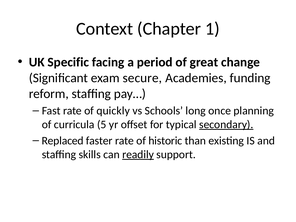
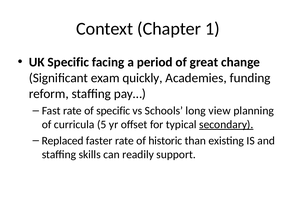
secure: secure -> quickly (142, 78)
of quickly: quickly -> specific (113, 111)
once: once -> view (220, 111)
readily underline: present -> none (138, 154)
